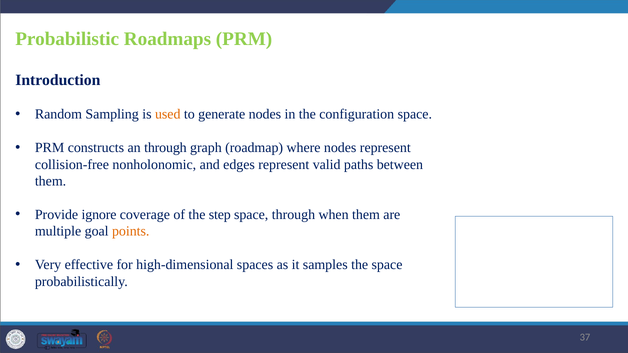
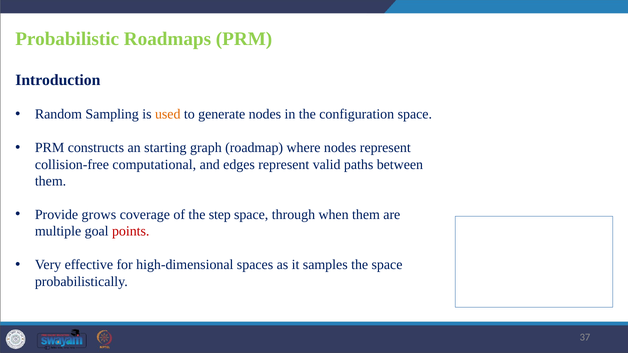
an through: through -> starting (165, 148)
nonholonomic: nonholonomic -> computational (154, 165)
ignore: ignore -> grows (99, 215)
points colour: orange -> red (131, 232)
